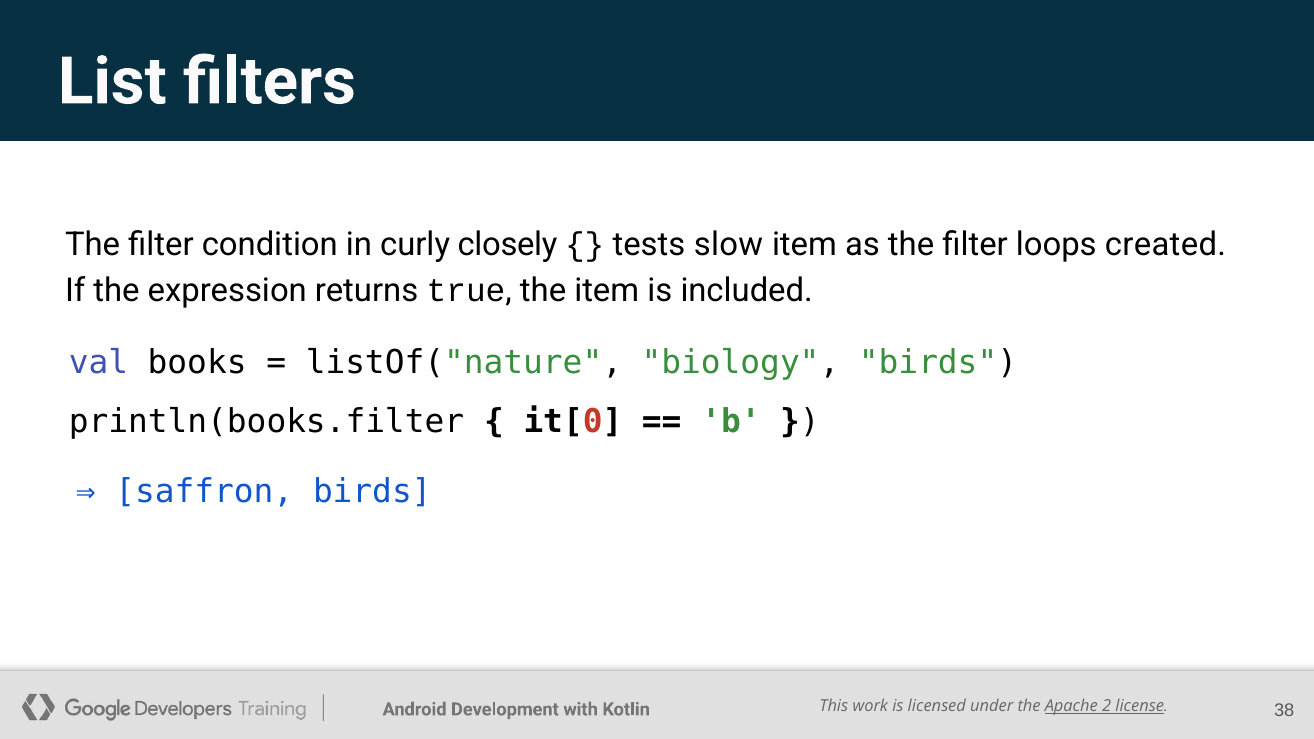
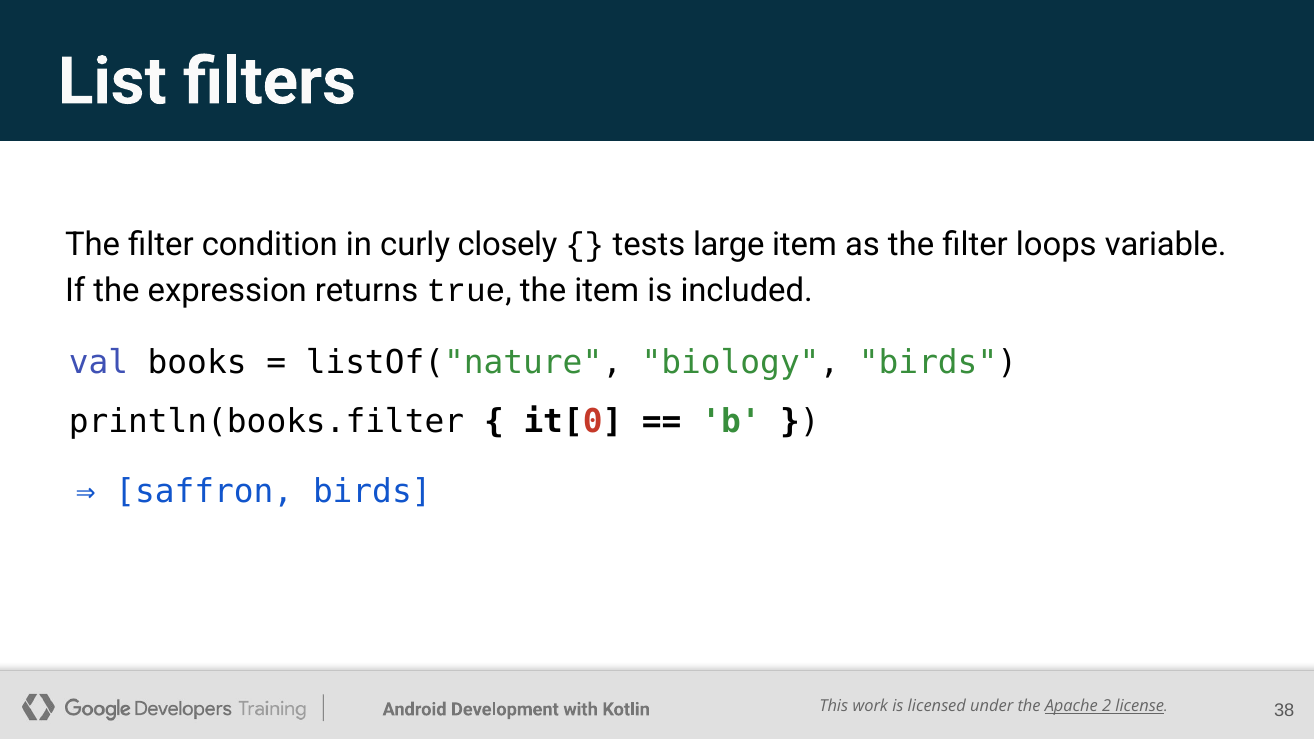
slow: slow -> large (729, 245)
created: created -> variable (1166, 245)
